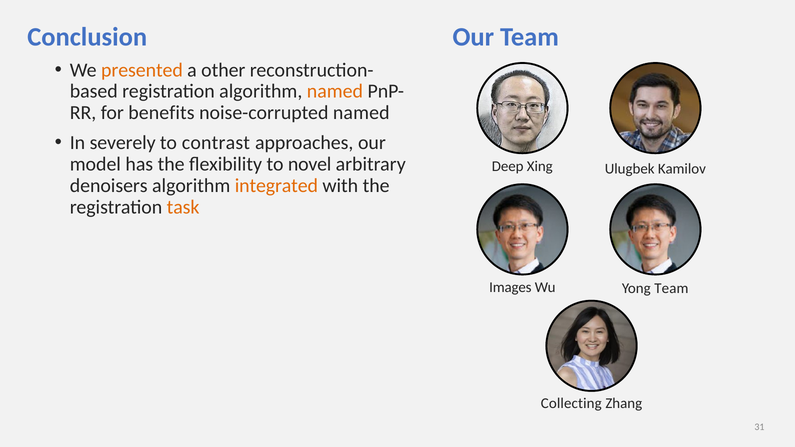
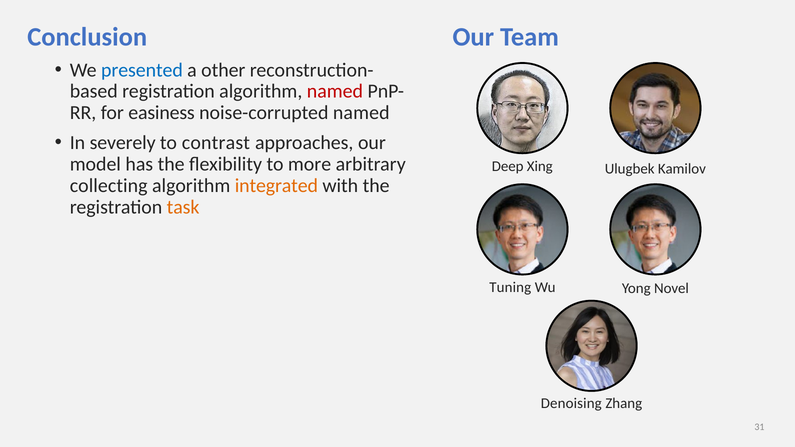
presented colour: orange -> blue (142, 70)
named colour: orange -> red (335, 91)
benefits: benefits -> easiness (162, 113)
novel: novel -> more (310, 164)
denoisers: denoisers -> collecting (109, 186)
Images: Images -> Tuning (510, 288)
Yong Team: Team -> Novel (671, 288)
Collecting: Collecting -> Denoising (571, 403)
